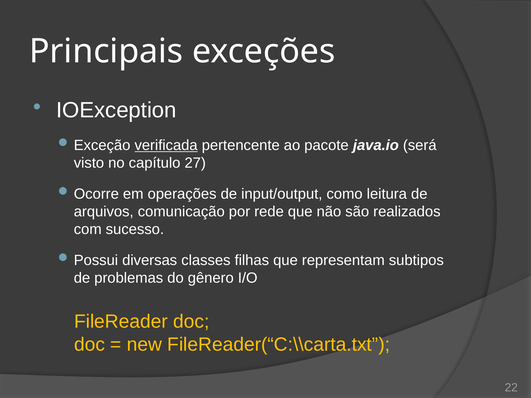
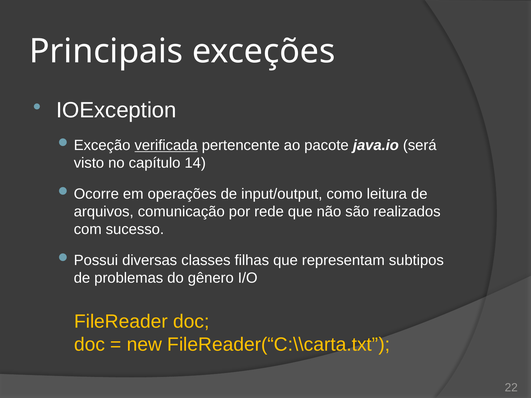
27: 27 -> 14 (195, 163)
